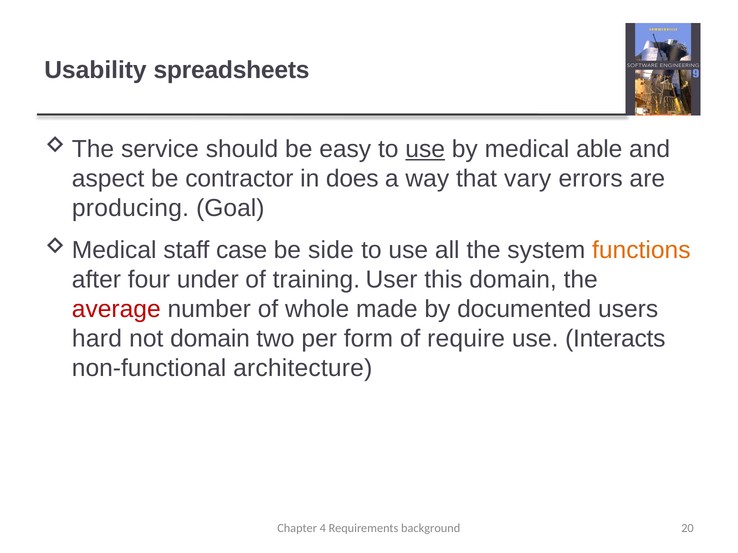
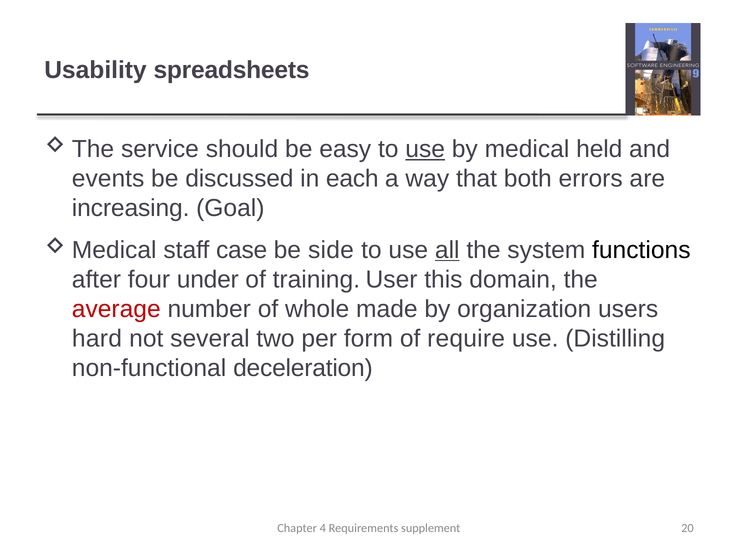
able: able -> held (599, 149)
aspect: aspect -> events (108, 179)
contractor: contractor -> discussed (239, 179)
does: does -> each (352, 179)
vary: vary -> both (528, 179)
producing: producing -> increasing (131, 208)
all underline: none -> present (447, 250)
functions colour: orange -> black (641, 250)
documented: documented -> organization (524, 309)
not domain: domain -> several (210, 339)
Interacts: Interacts -> Distilling (615, 339)
architecture: architecture -> deceleration (303, 368)
background: background -> supplement (431, 529)
